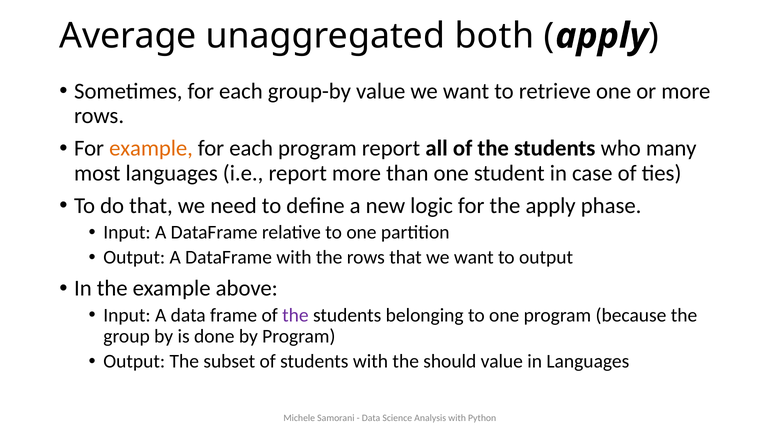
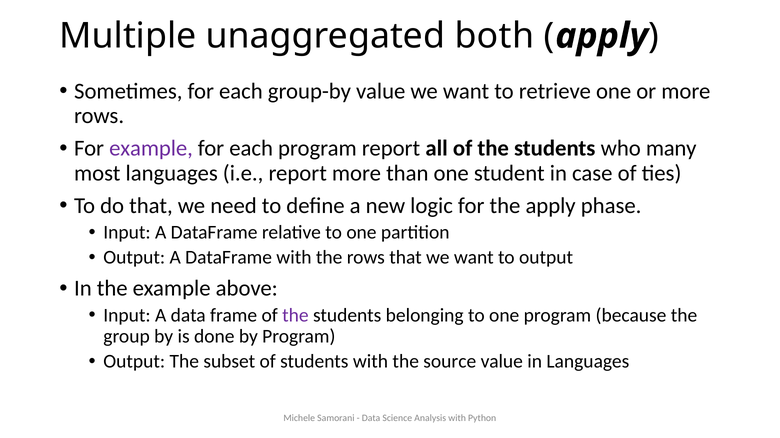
Average: Average -> Multiple (128, 36)
example colour: orange -> purple (151, 149)
should: should -> source (450, 362)
